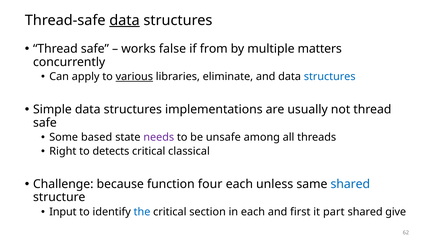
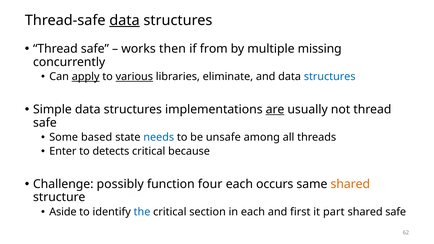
false: false -> then (172, 49)
matters: matters -> missing (320, 49)
apply underline: none -> present (86, 77)
are underline: none -> present (275, 110)
needs colour: purple -> blue (159, 137)
Right: Right -> Enter (63, 151)
classical: classical -> because (189, 151)
because: because -> possibly (120, 184)
unless: unless -> occurs (275, 184)
shared colour: blue -> orange (350, 184)
Input: Input -> Aside (63, 212)
shared give: give -> safe (396, 212)
